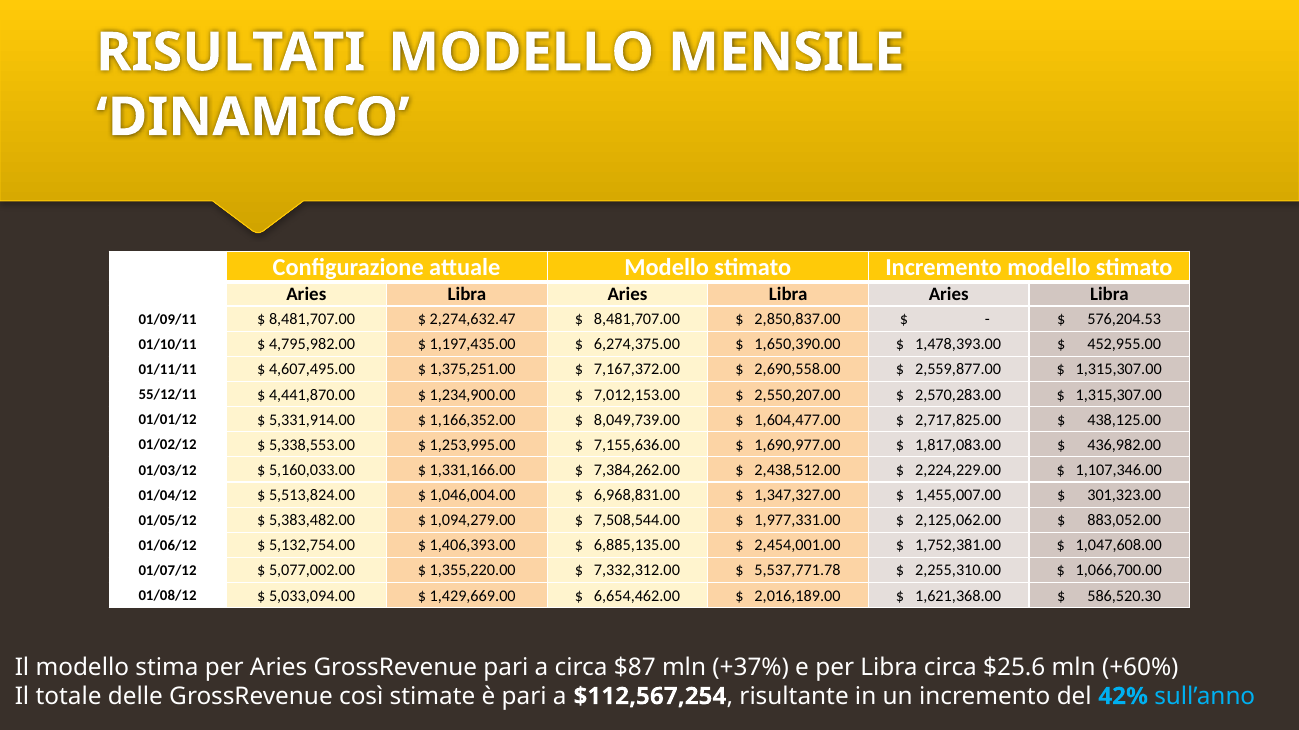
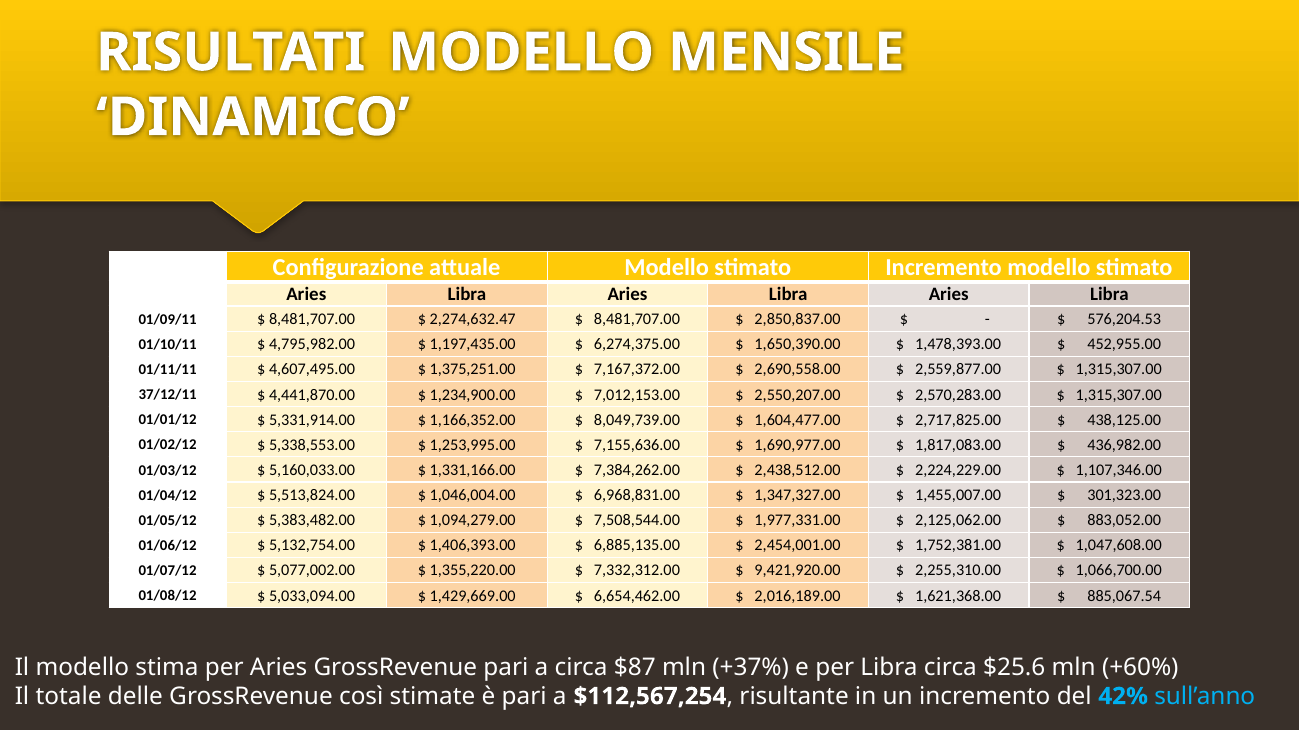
55/12/11: 55/12/11 -> 37/12/11 (168, 395)
5,537,771.78: 5,537,771.78 -> 9,421,920.00 (798, 571)
586,520.30: 586,520.30 -> 885,067.54 (1124, 596)
